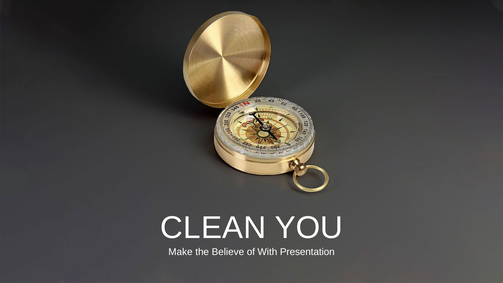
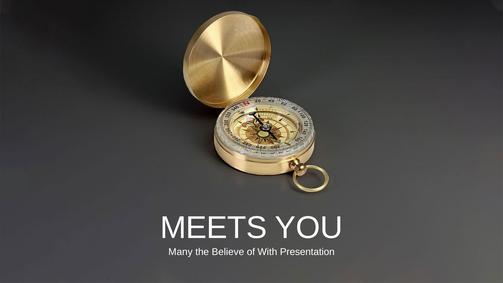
CLEAN: CLEAN -> MEETS (214, 228)
Make: Make -> Many (180, 252)
